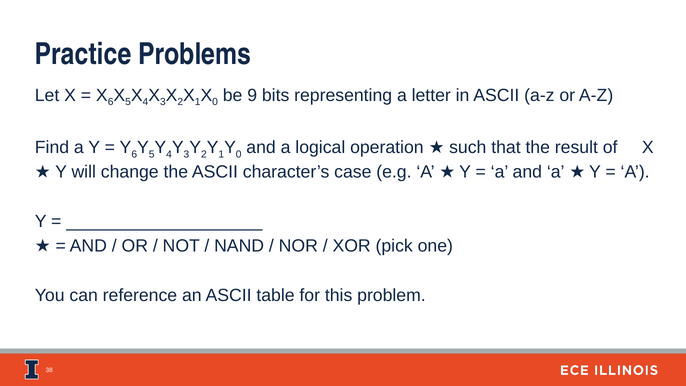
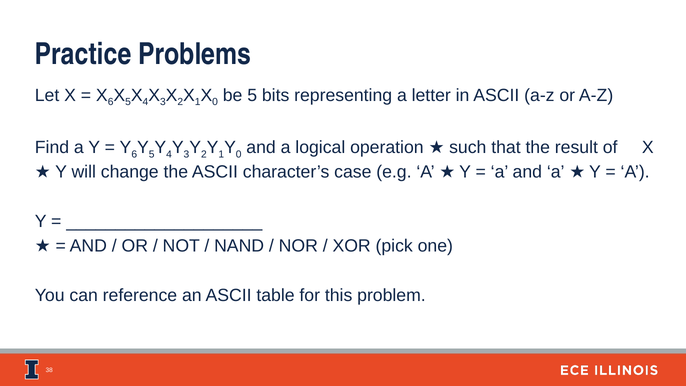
be 9: 9 -> 5 (252, 95)
